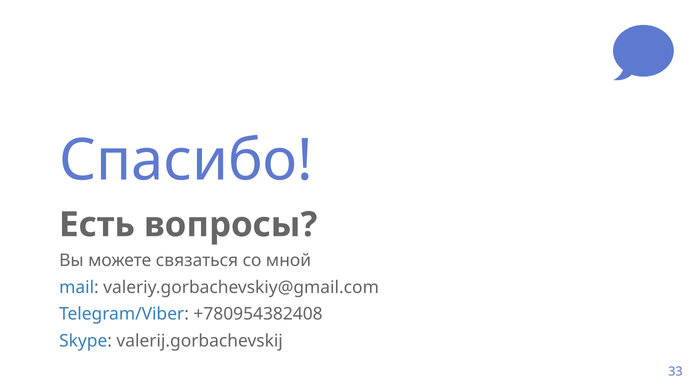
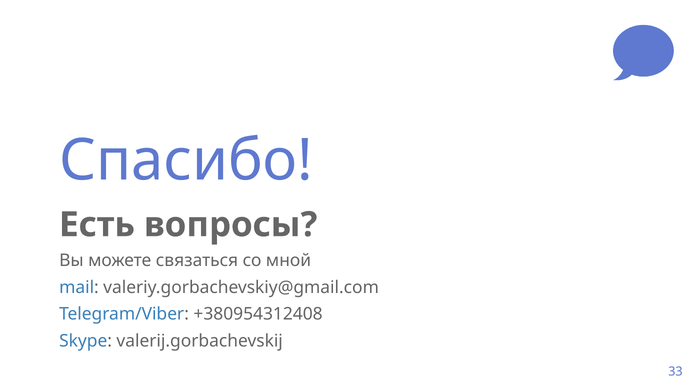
+780954382408: +780954382408 -> +380954312408 (258, 314)
